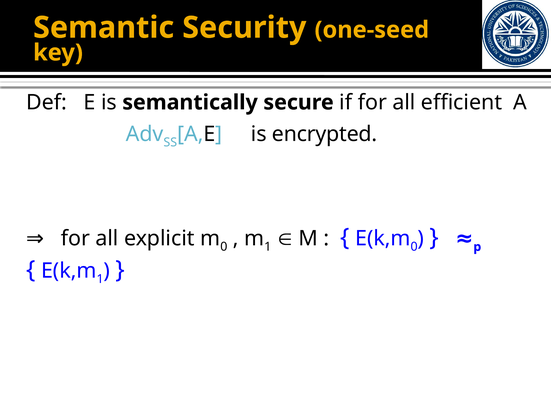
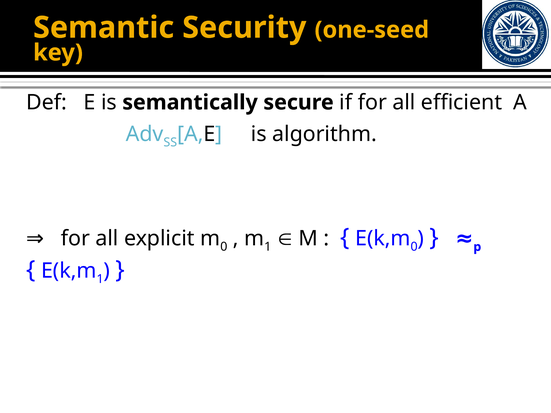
encrypted: encrypted -> algorithm (324, 134)
